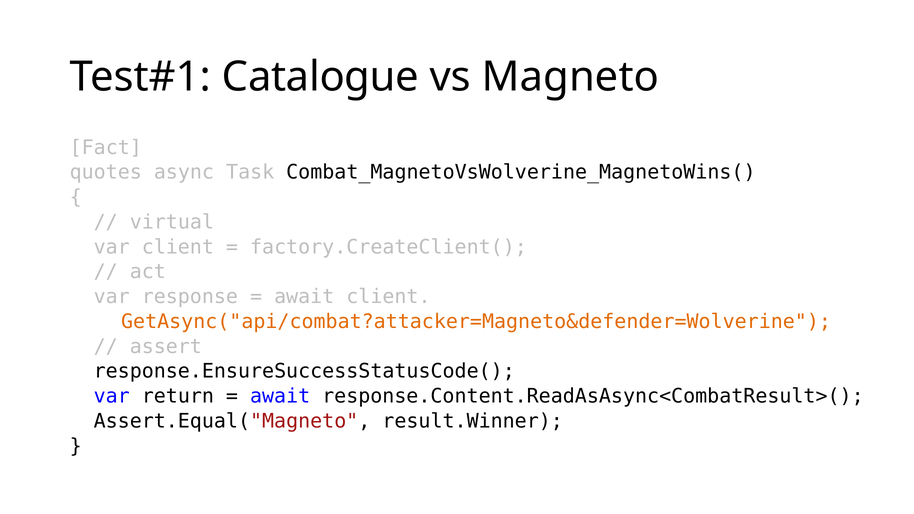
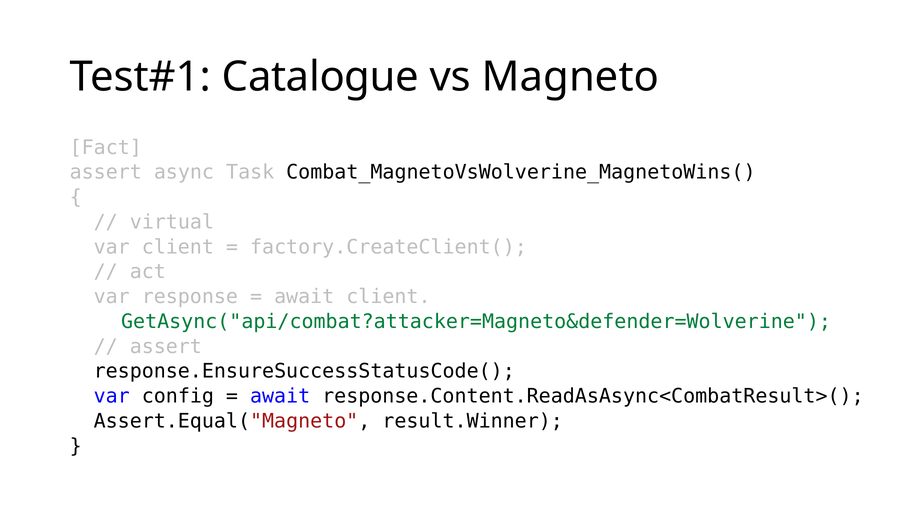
quotes: quotes -> assert (106, 172)
GetAsync("api/combat?attacker=Magneto&defender=Wolverine colour: orange -> green (476, 322)
return: return -> config (178, 396)
